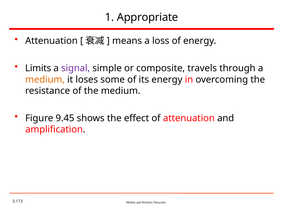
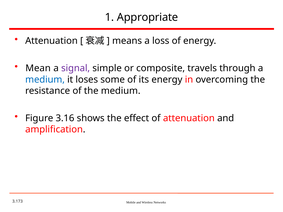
Limits: Limits -> Mean (38, 68)
medium colour: orange -> blue (45, 80)
9.45: 9.45 -> 3.16 (65, 118)
